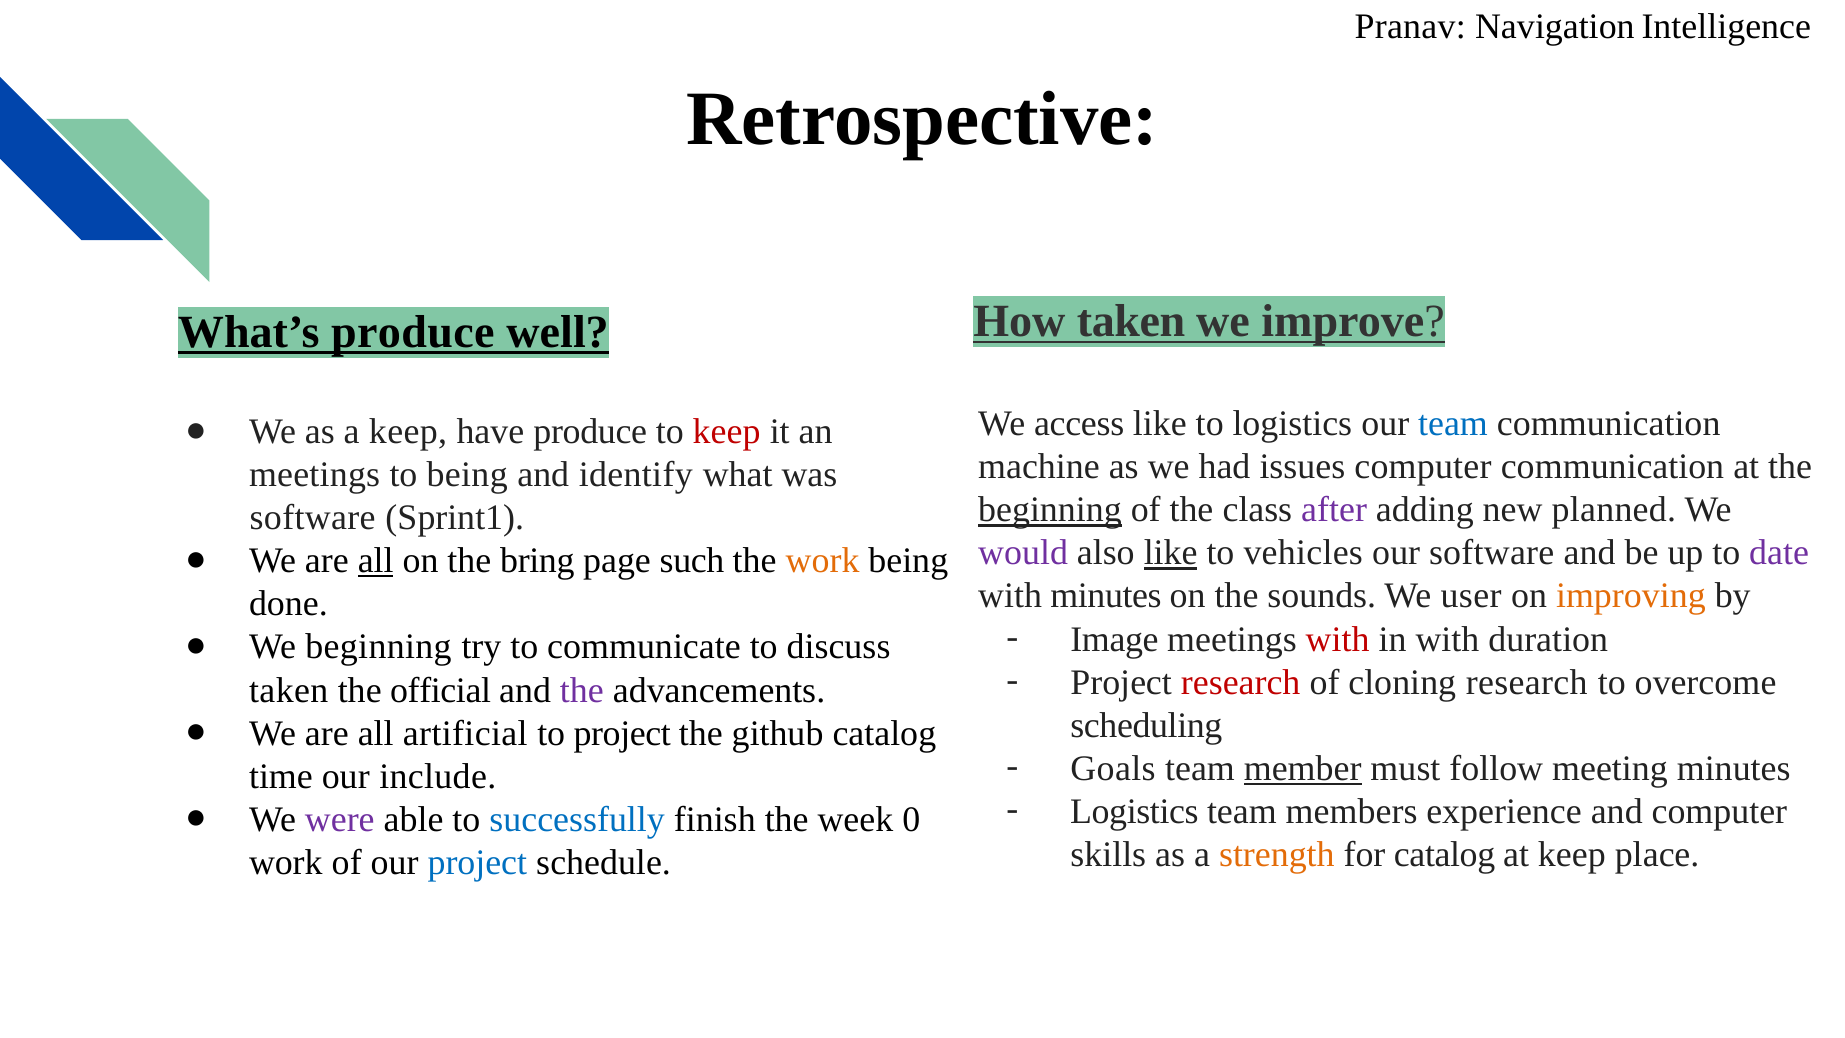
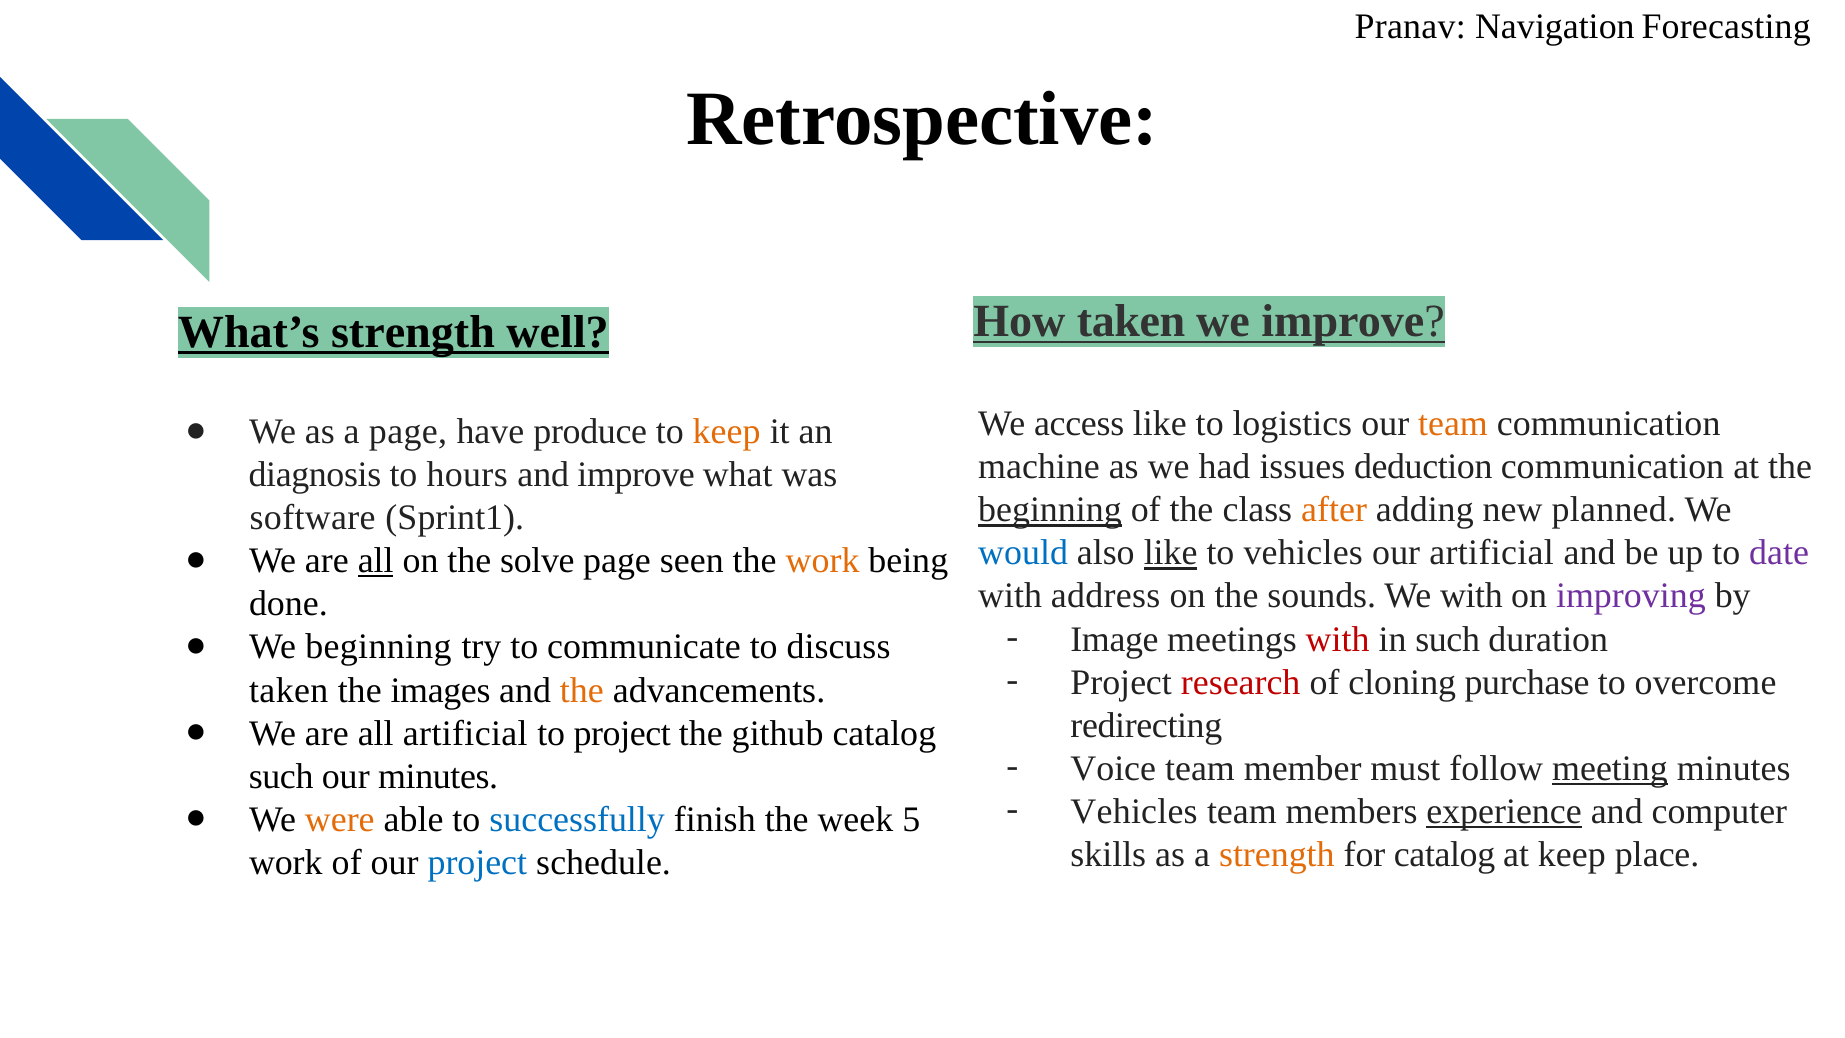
Intelligence: Intelligence -> Forecasting (1726, 27)
What’s produce: produce -> strength (413, 332)
team colour: blue -> orange (1453, 424)
a keep: keep -> page (408, 432)
keep colour: red -> orange (727, 432)
issues computer: computer -> deduction (1423, 467)
meetings: meetings -> diagnosis (315, 475)
to being: being -> hours (467, 475)
and identify: identify -> improve (636, 475)
after colour: purple -> orange (1334, 510)
would colour: purple -> blue (1023, 553)
our software: software -> artificial (1492, 553)
bring: bring -> solve (537, 561)
such: such -> seen (692, 561)
with minutes: minutes -> address (1106, 596)
We user: user -> with (1471, 596)
improving colour: orange -> purple (1631, 596)
in with: with -> such (1448, 639)
cloning research: research -> purchase (1527, 682)
official: official -> images (441, 690)
the colour: purple -> orange (582, 690)
scheduling: scheduling -> redirecting (1146, 725)
Goals: Goals -> Voice (1113, 768)
member underline: present -> none (1303, 768)
meeting underline: none -> present (1610, 768)
time: time -> such (281, 776)
our include: include -> minutes (438, 776)
Logistics: Logistics -> Vehicles (1134, 811)
experience underline: none -> present (1504, 811)
were colour: purple -> orange (340, 819)
0: 0 -> 5 (911, 819)
